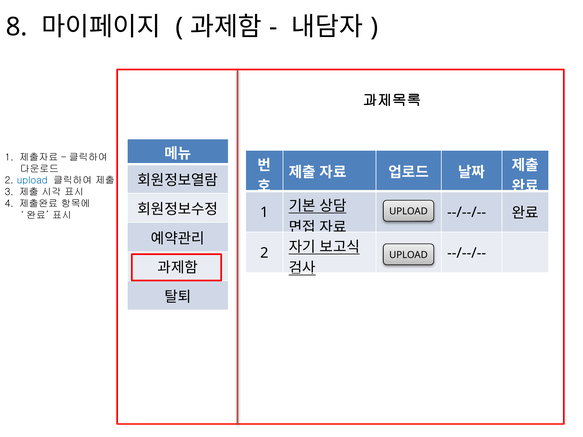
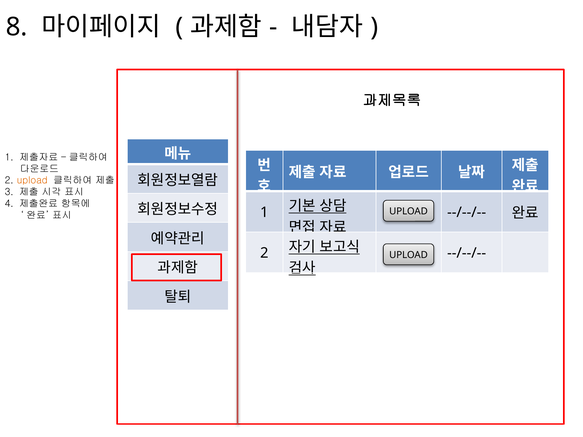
upload colour: blue -> orange (32, 181)
